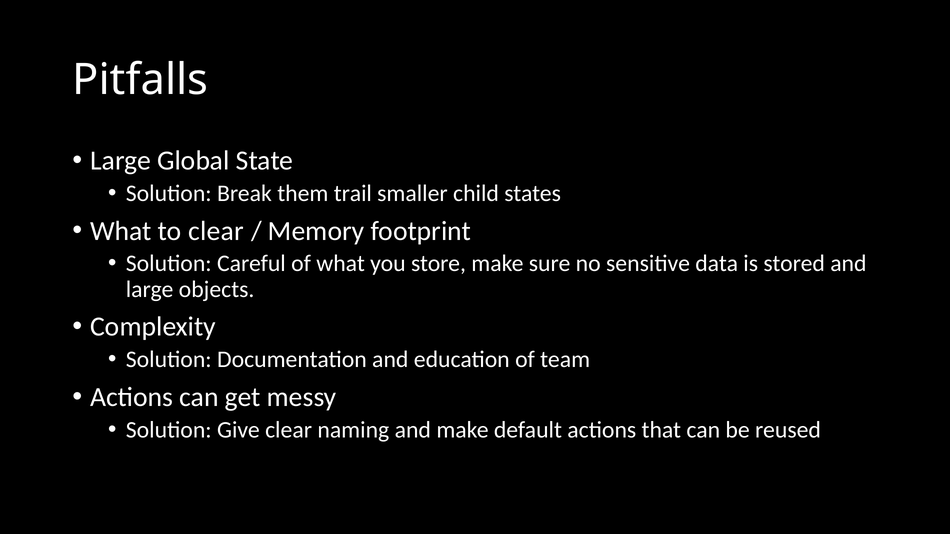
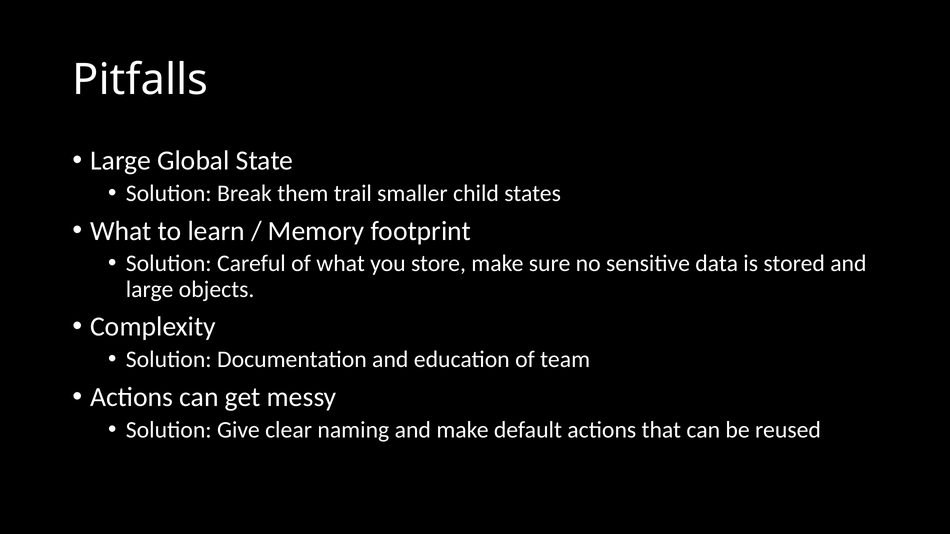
to clear: clear -> learn (216, 231)
